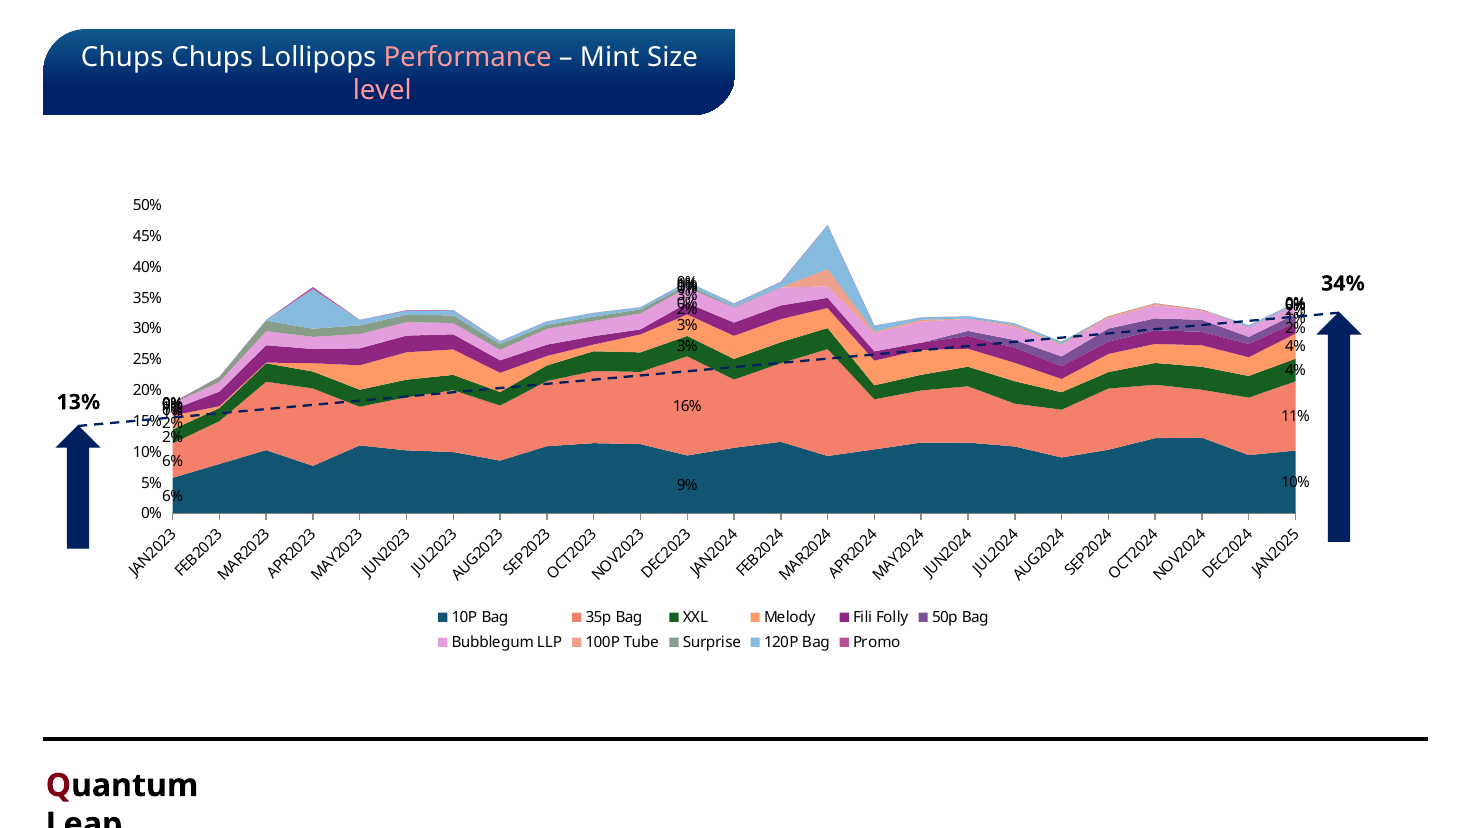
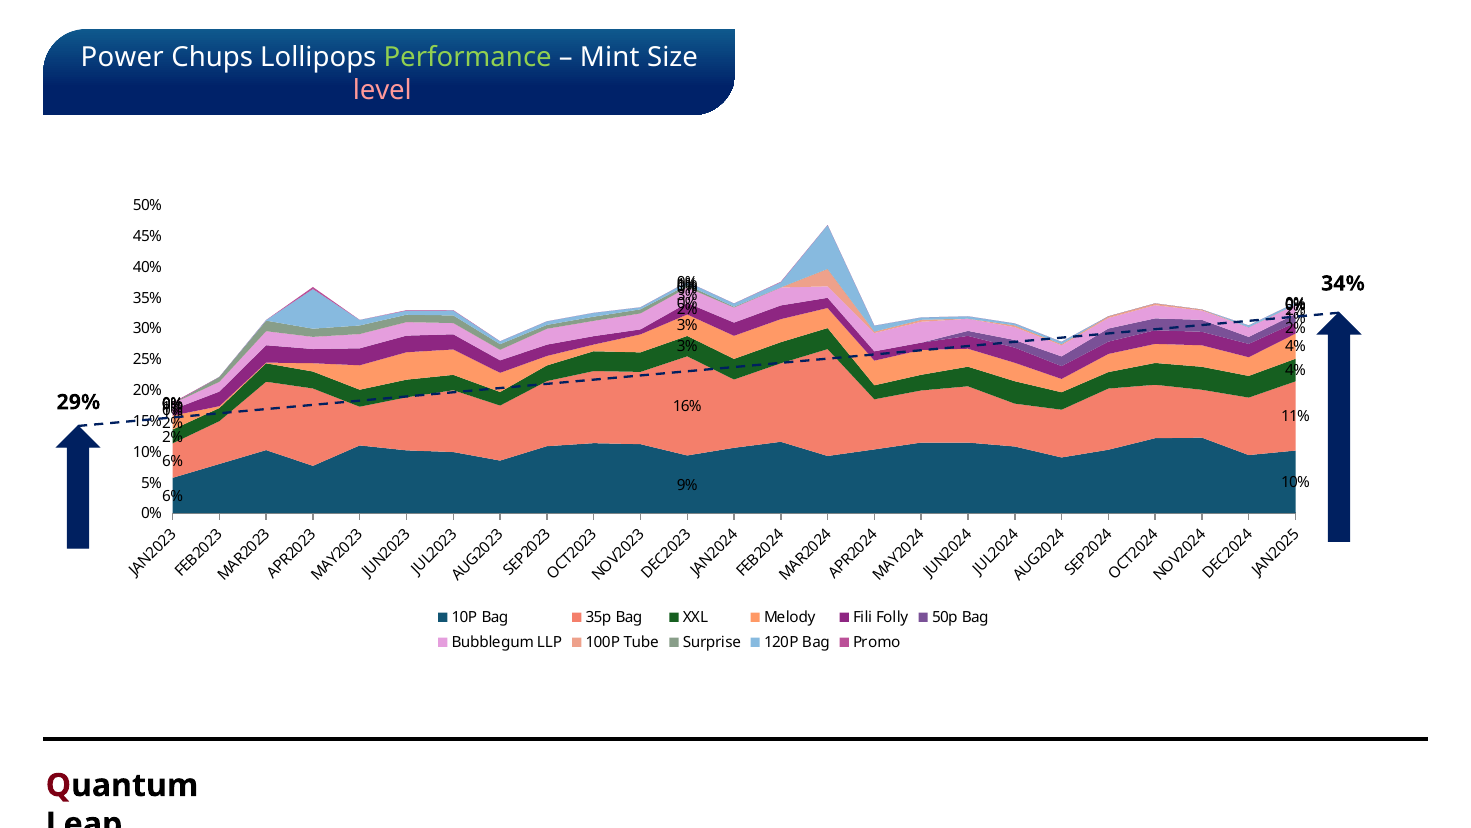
Chups: Chups -> Power (122, 57)
Performance colour: pink -> light green (468, 57)
13%: 13% -> 29% (78, 402)
